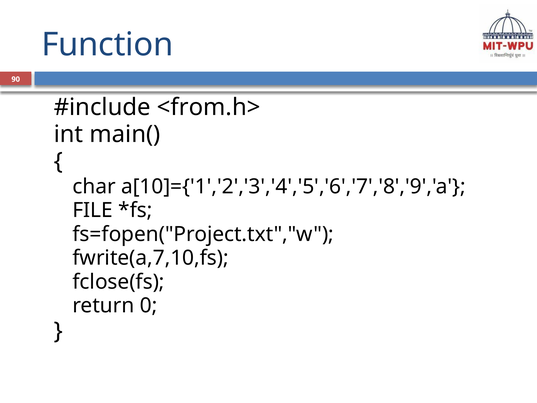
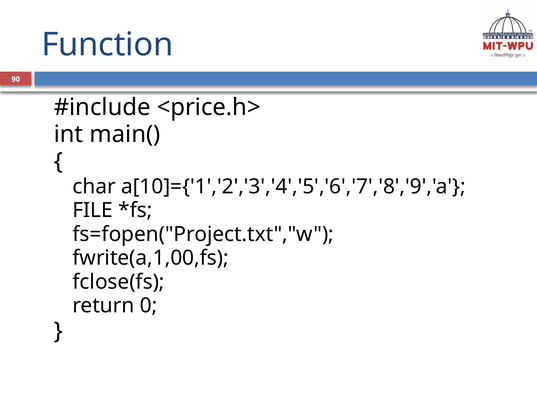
<from.h>: <from.h> -> <price.h> (209, 107)
fwrite(a,7,10,fs: fwrite(a,7,10,fs -> fwrite(a,1,00,fs (151, 258)
